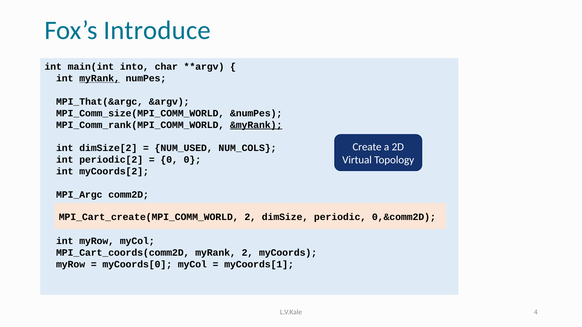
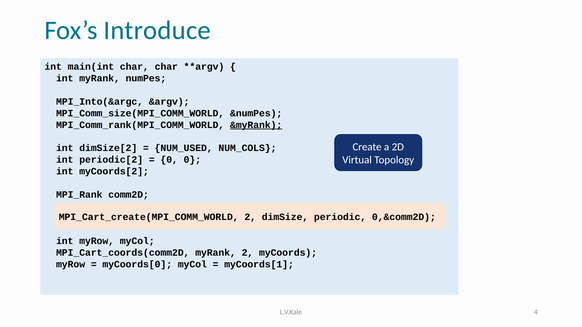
main(int into: into -> char (134, 67)
myRank underline: present -> none (100, 78)
MPI_That(&argc: MPI_That(&argc -> MPI_Into(&argc (100, 102)
MPI_Argc: MPI_Argc -> MPI_Rank (79, 195)
